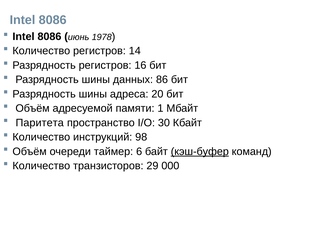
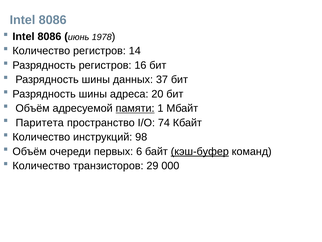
86: 86 -> 37 (162, 80)
памяти underline: none -> present (135, 108)
30: 30 -> 74 (164, 123)
таймер: таймер -> первых (114, 151)
